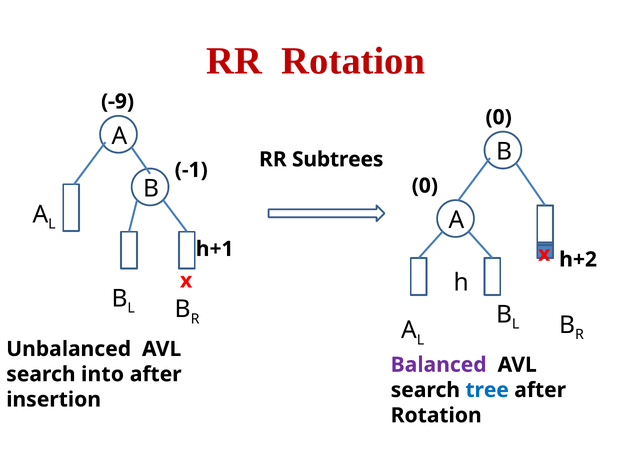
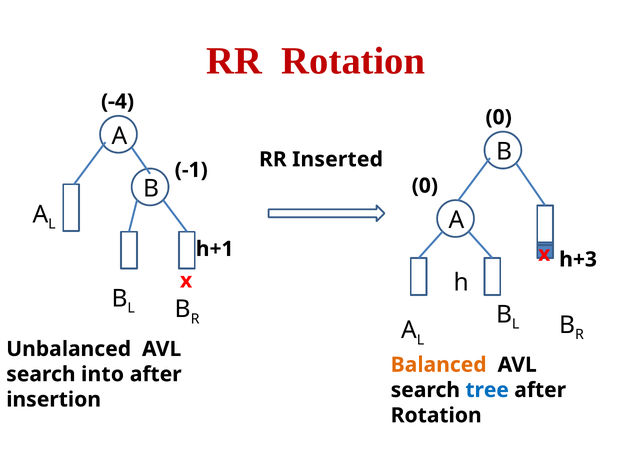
-9: -9 -> -4 (118, 101)
Subtrees: Subtrees -> Inserted (338, 159)
h+2: h+2 -> h+3 (578, 259)
Balanced colour: purple -> orange (439, 365)
